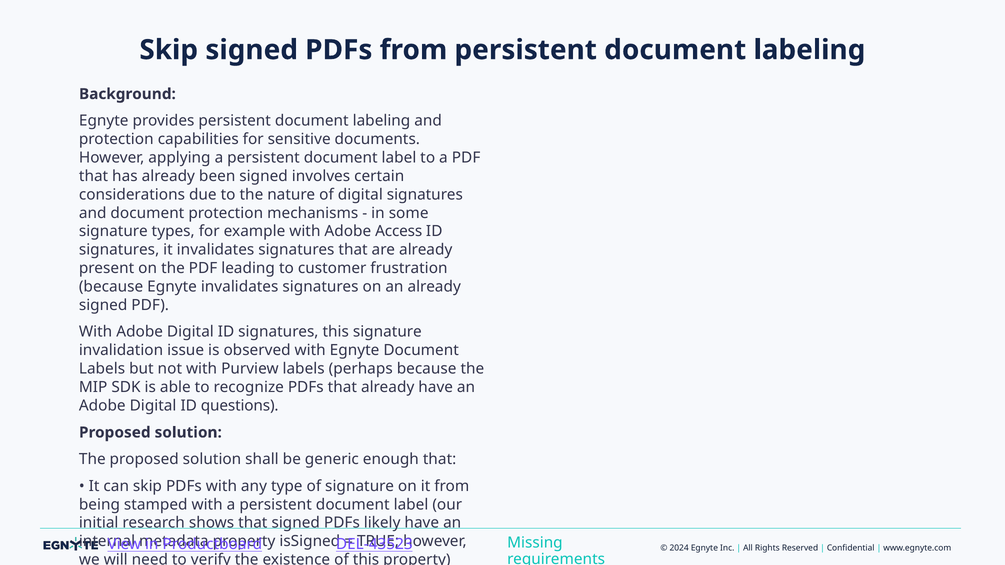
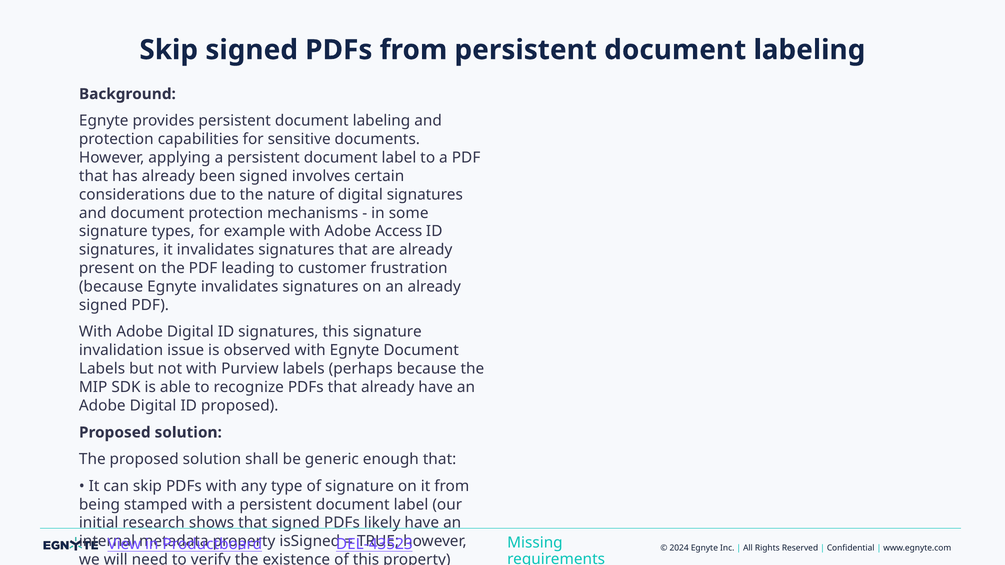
ID questions: questions -> proposed (240, 406)
